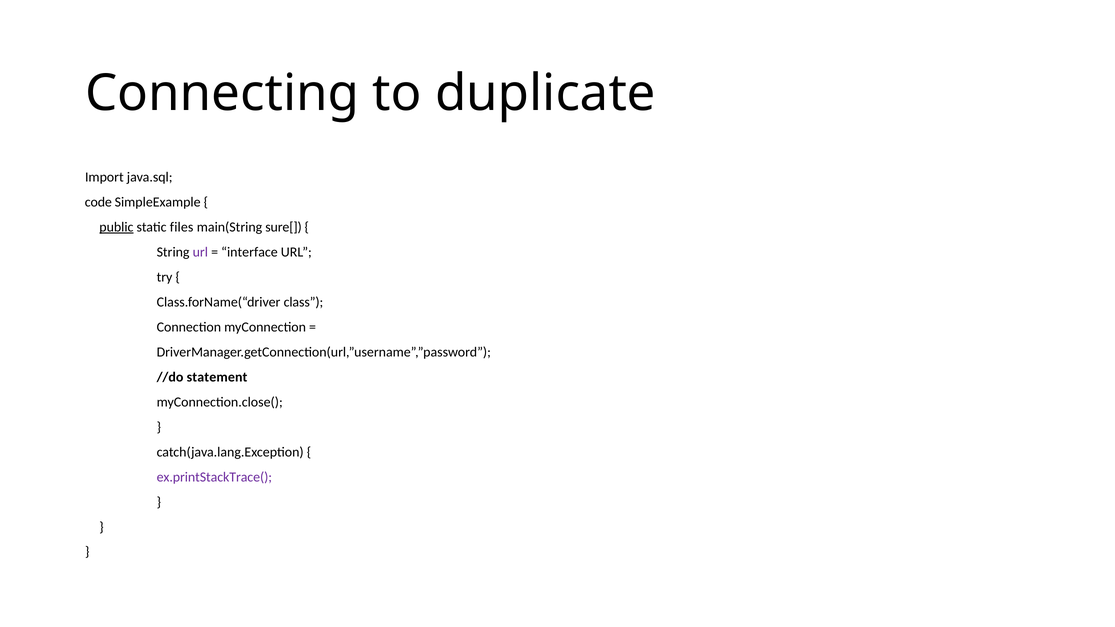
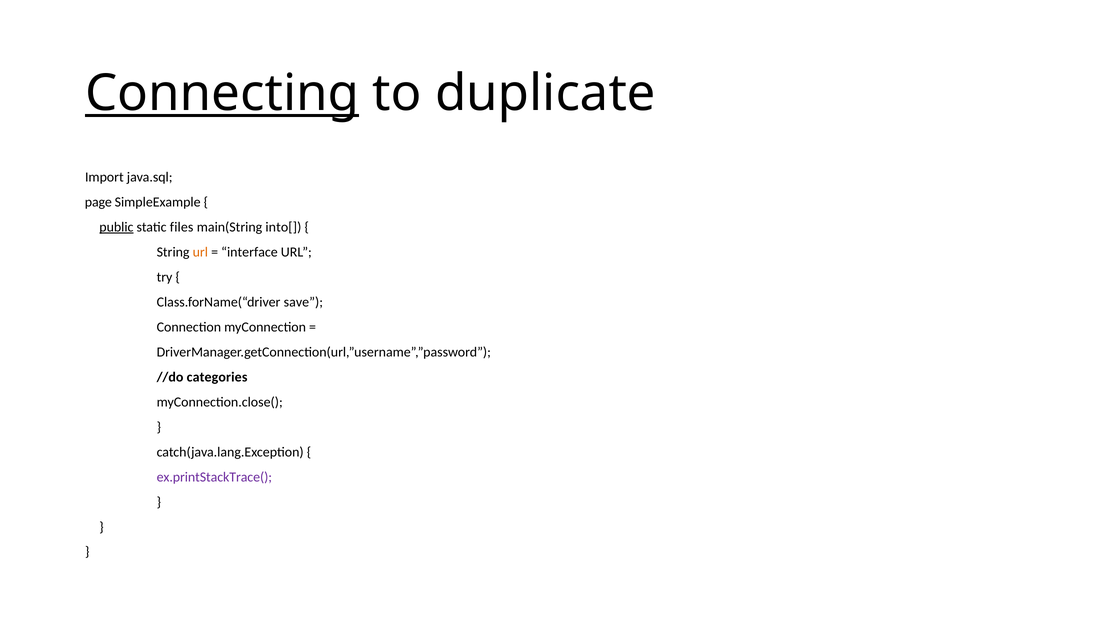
Connecting underline: none -> present (222, 94)
code: code -> page (98, 202)
sure[: sure[ -> into[ (283, 227)
url colour: purple -> orange (200, 252)
class: class -> save (303, 302)
statement: statement -> categories (217, 377)
